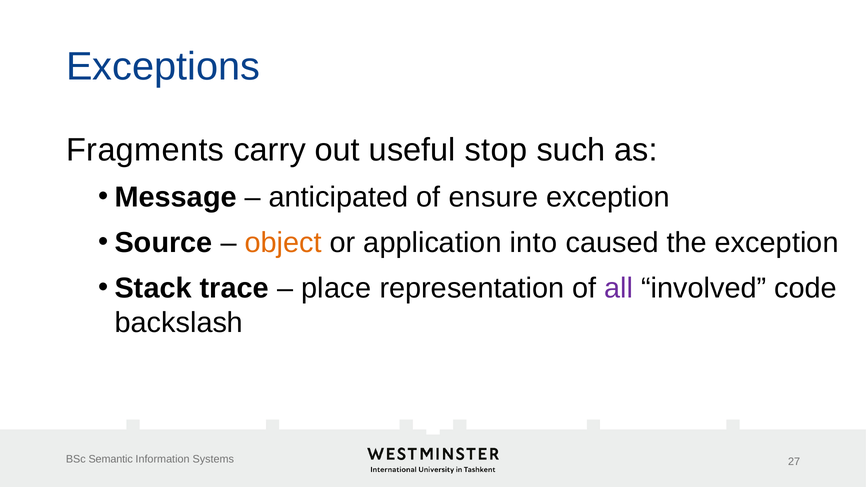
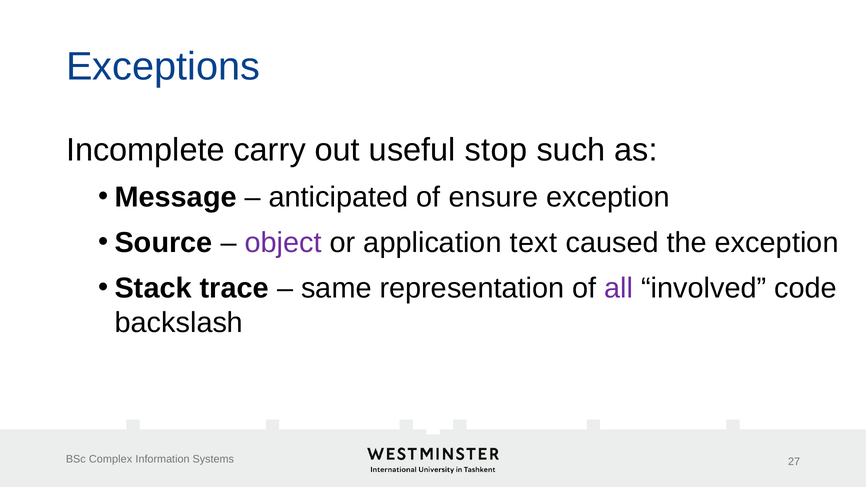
Fragments: Fragments -> Incomplete (145, 150)
object colour: orange -> purple (283, 243)
into: into -> text (533, 243)
place: place -> same (336, 288)
Semantic: Semantic -> Complex (111, 459)
